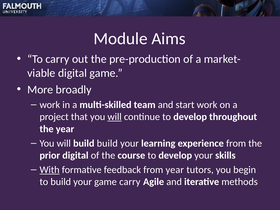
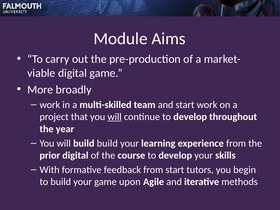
With underline: present -> none (50, 170)
from year: year -> start (175, 170)
game carry: carry -> upon (130, 182)
